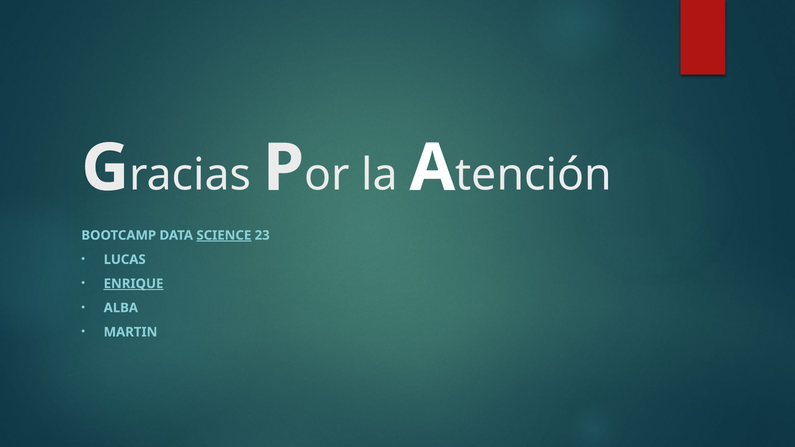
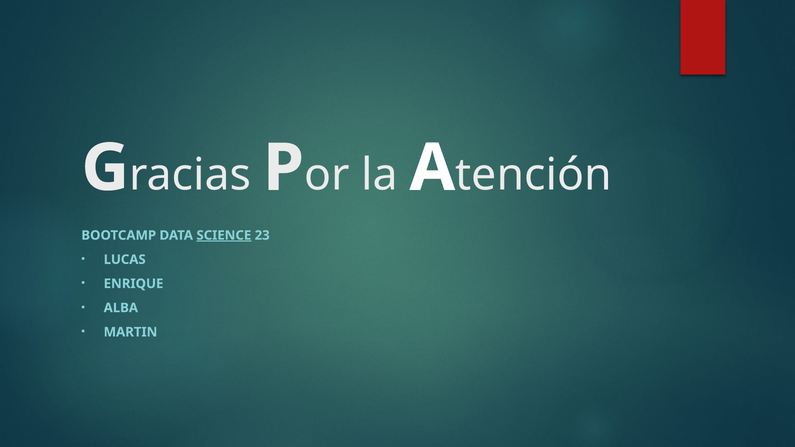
ENRIQUE underline: present -> none (134, 284)
